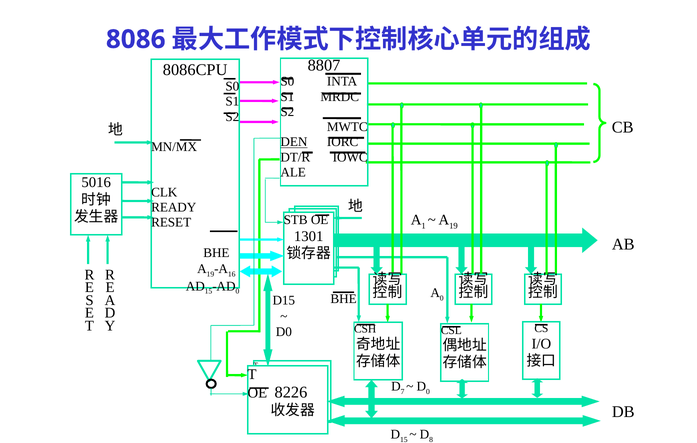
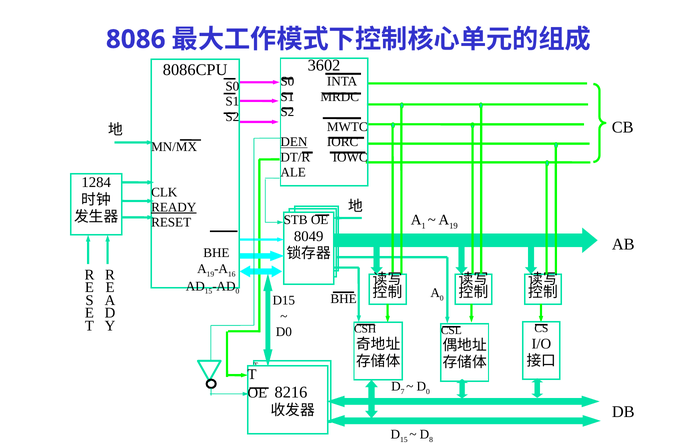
8807: 8807 -> 3602 (324, 65)
5016: 5016 -> 1284 (96, 182)
READY underline: none -> present (174, 207)
1301: 1301 -> 8049 (309, 236)
8226: 8226 -> 8216 (291, 392)
